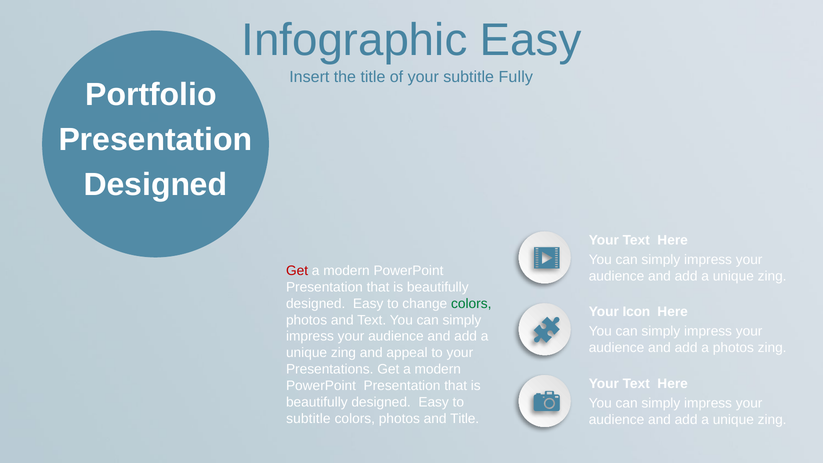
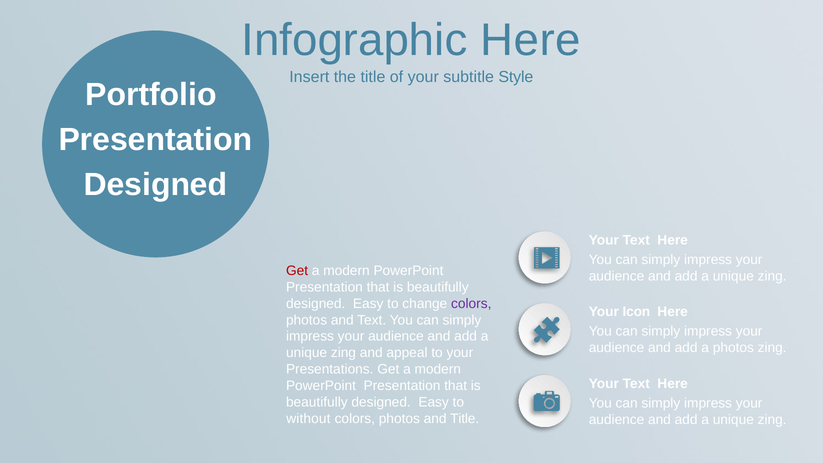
Infographic Easy: Easy -> Here (530, 40)
Fully: Fully -> Style (516, 77)
colors colour: green -> purple (471, 304)
subtitle: subtitle -> without (308, 419)
